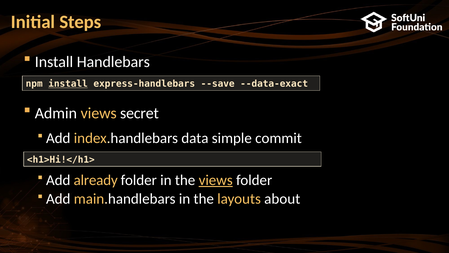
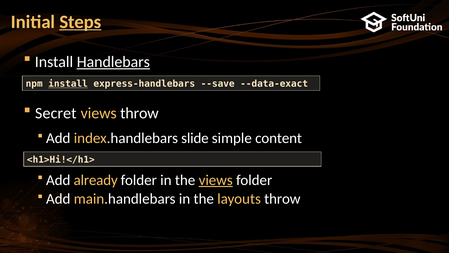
Steps underline: none -> present (80, 22)
Handlebars underline: none -> present (113, 62)
Admin: Admin -> Secret (56, 113)
views secret: secret -> throw (139, 113)
data: data -> slide (195, 138)
commit: commit -> content (279, 138)
layouts about: about -> throw (282, 199)
